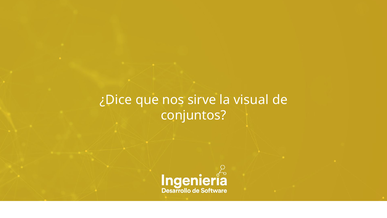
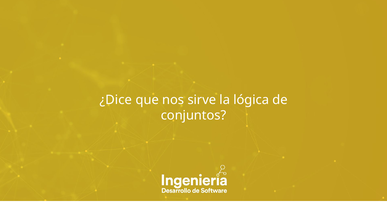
visual: visual -> lógica (251, 100)
